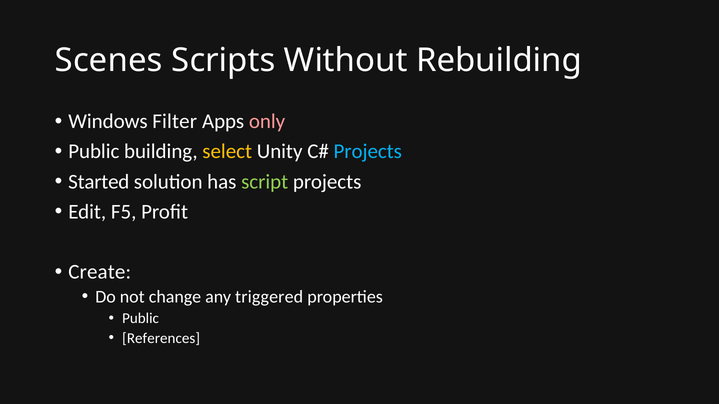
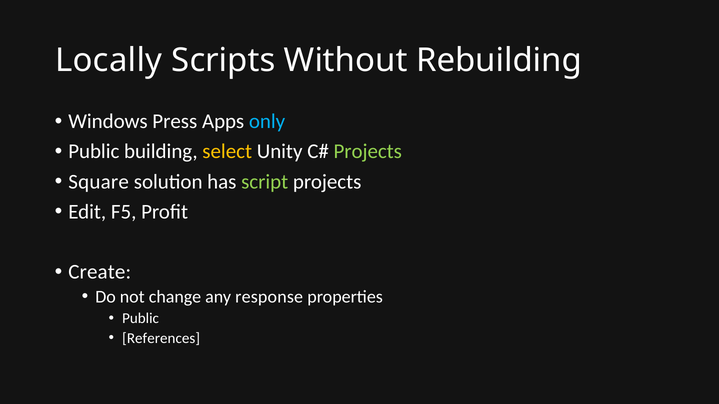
Scenes: Scenes -> Locally (109, 60)
Filter: Filter -> Press (175, 122)
only colour: pink -> light blue (267, 122)
Projects colour: light blue -> light green (368, 152)
Started: Started -> Square (99, 182)
triggered: triggered -> response (269, 297)
